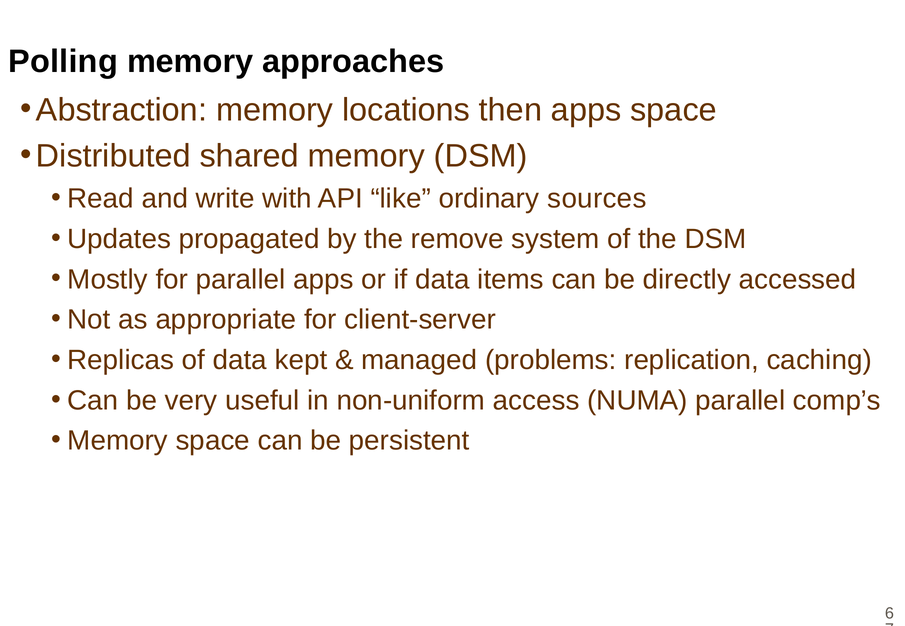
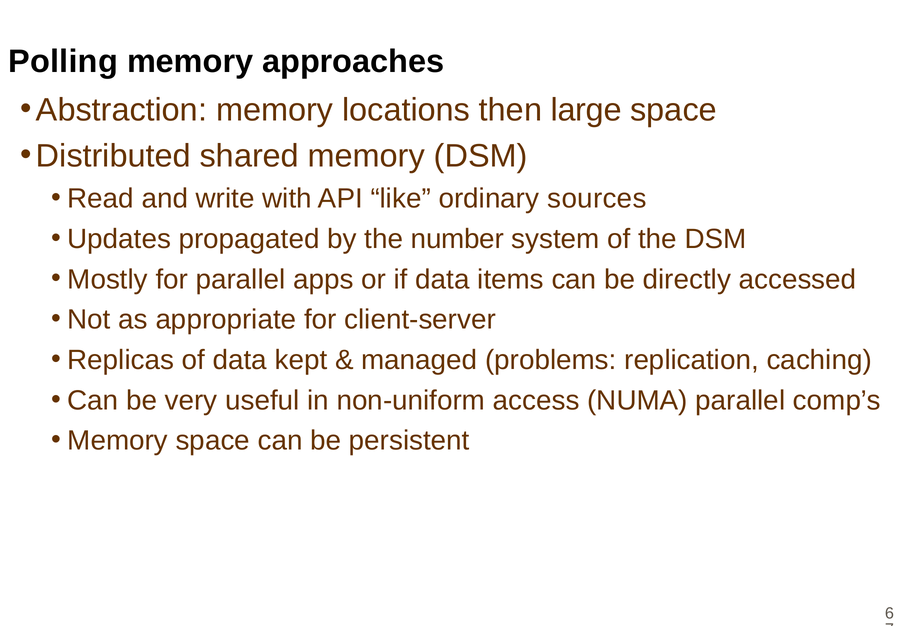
then apps: apps -> large (586, 110)
remove: remove -> number (457, 239)
